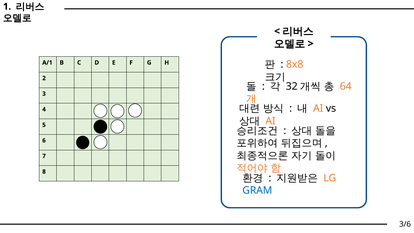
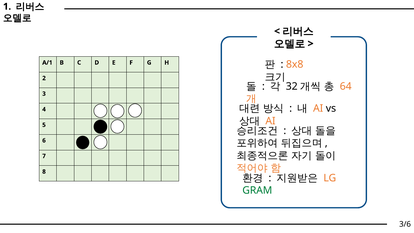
GRAM colour: blue -> green (257, 190)
